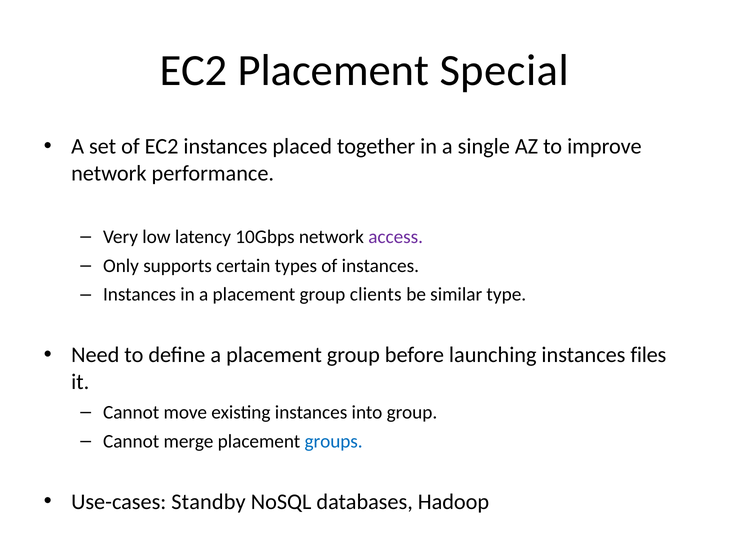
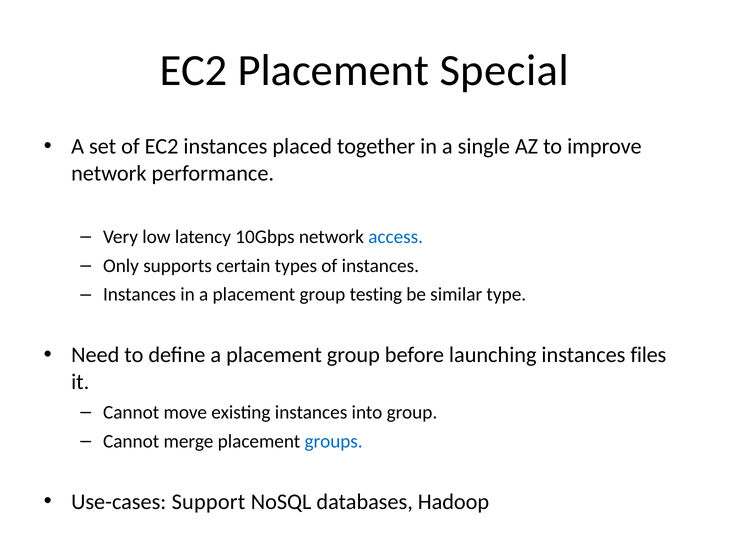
access colour: purple -> blue (396, 237)
clients: clients -> testing (376, 294)
Standby: Standby -> Support (208, 501)
